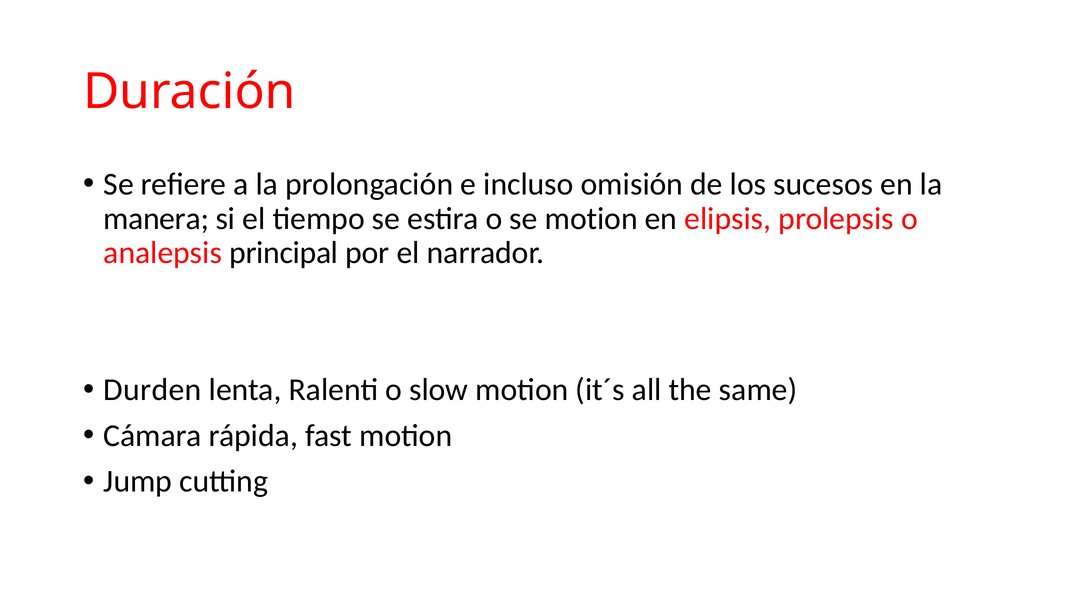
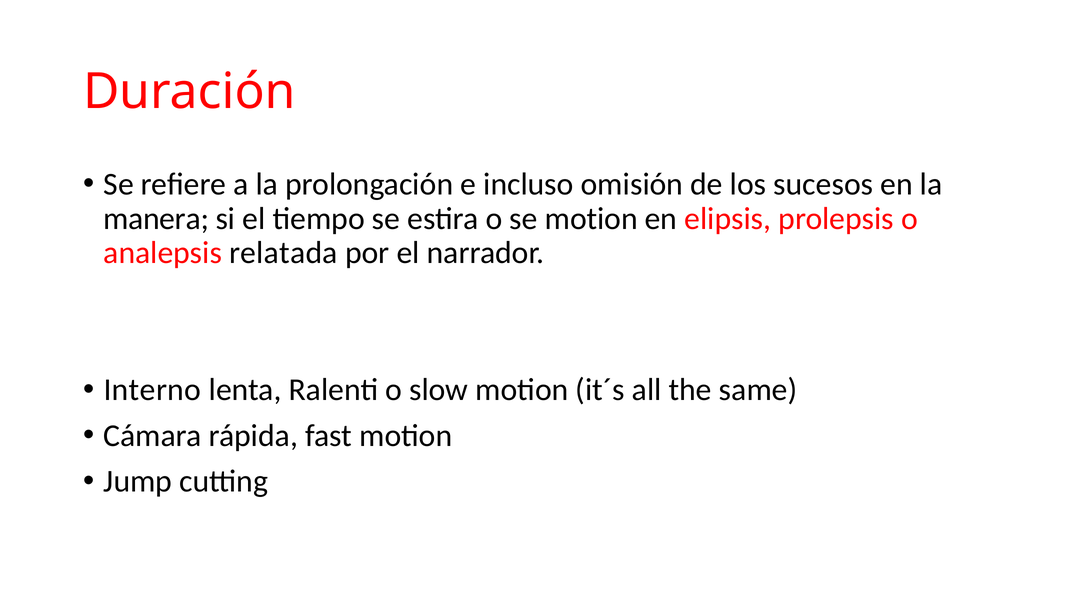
principal: principal -> relatada (283, 253)
Durden: Durden -> Interno (152, 390)
